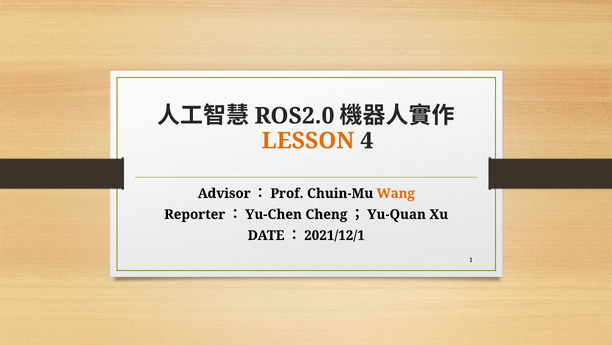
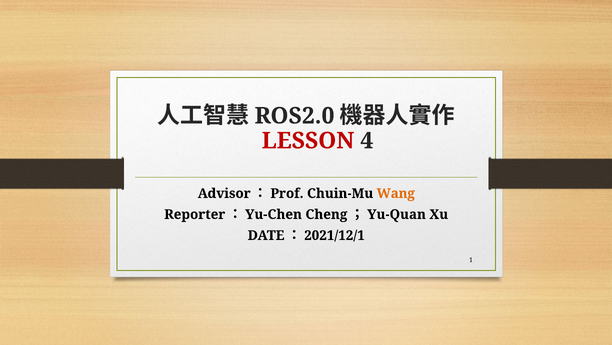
LESSON colour: orange -> red (308, 140)
